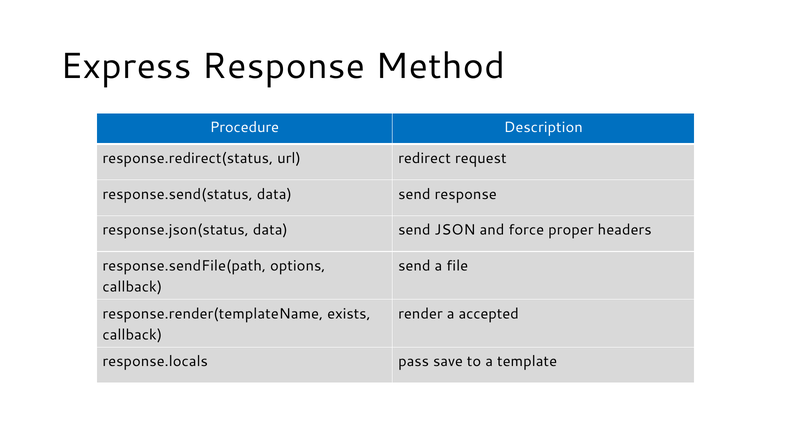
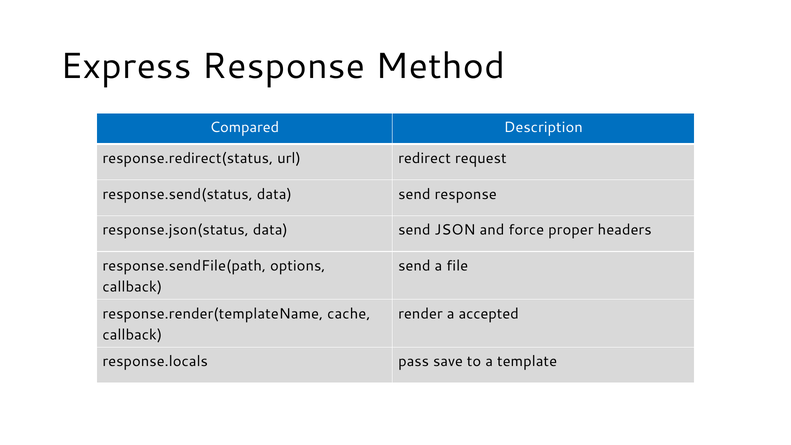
Procedure: Procedure -> Compared (244, 128)
exists: exists -> cache (349, 314)
